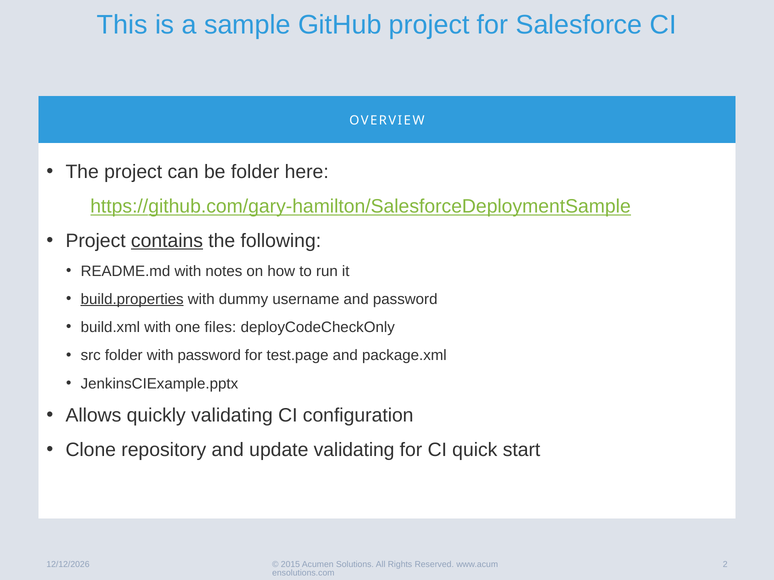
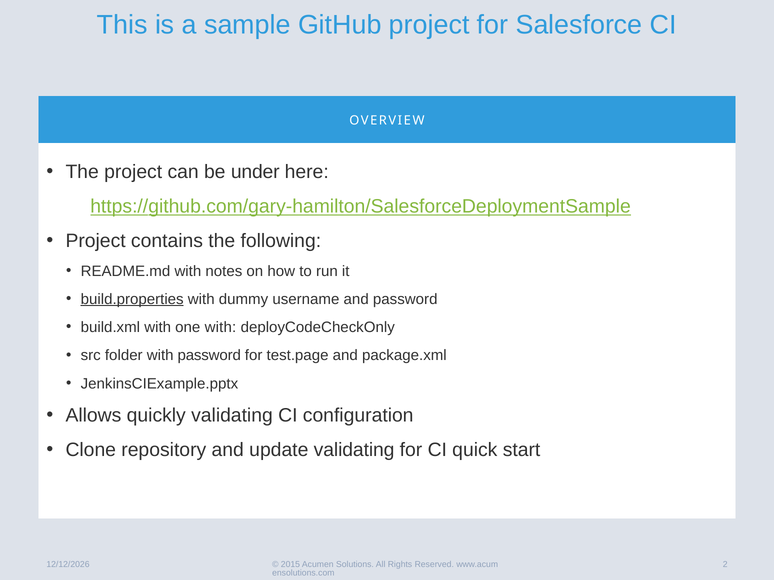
be folder: folder -> under (255, 172)
contains underline: present -> none (167, 241)
one files: files -> with (220, 328)
